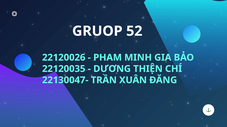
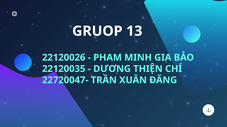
52: 52 -> 13 (134, 31)
22130047-: 22130047- -> 22720047- (65, 80)
